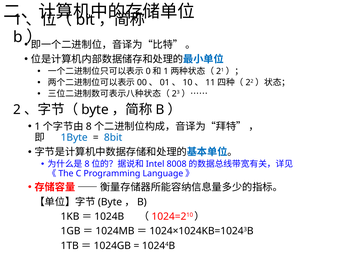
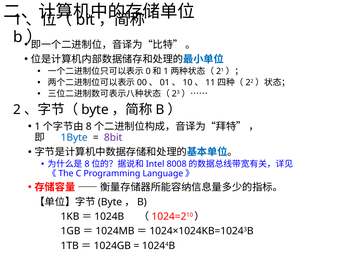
8bit colour: blue -> purple (113, 138)
